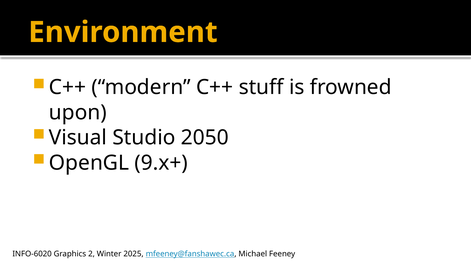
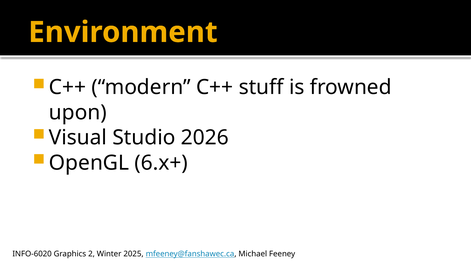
2050: 2050 -> 2026 (205, 138)
9.x+: 9.x+ -> 6.x+ (161, 163)
